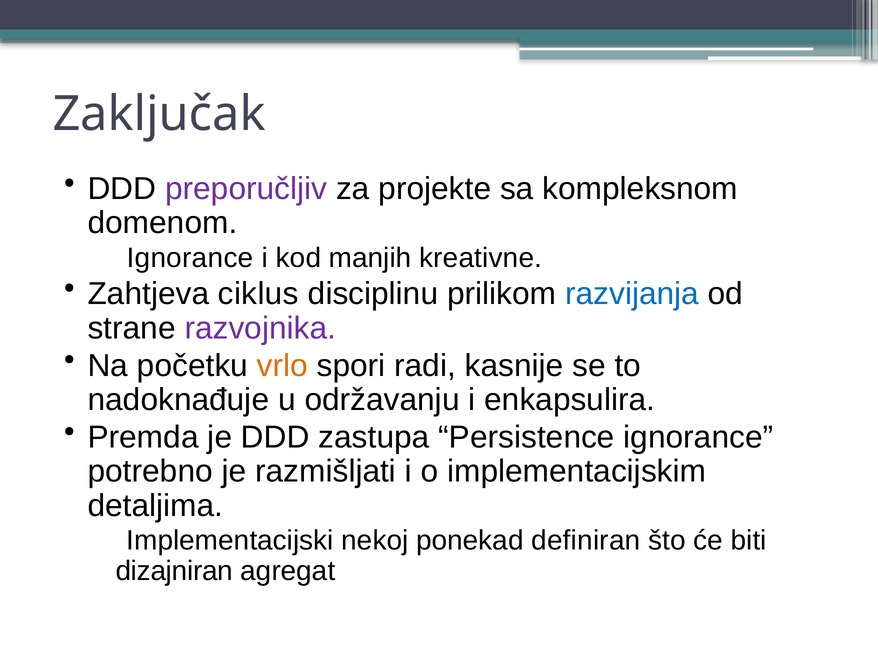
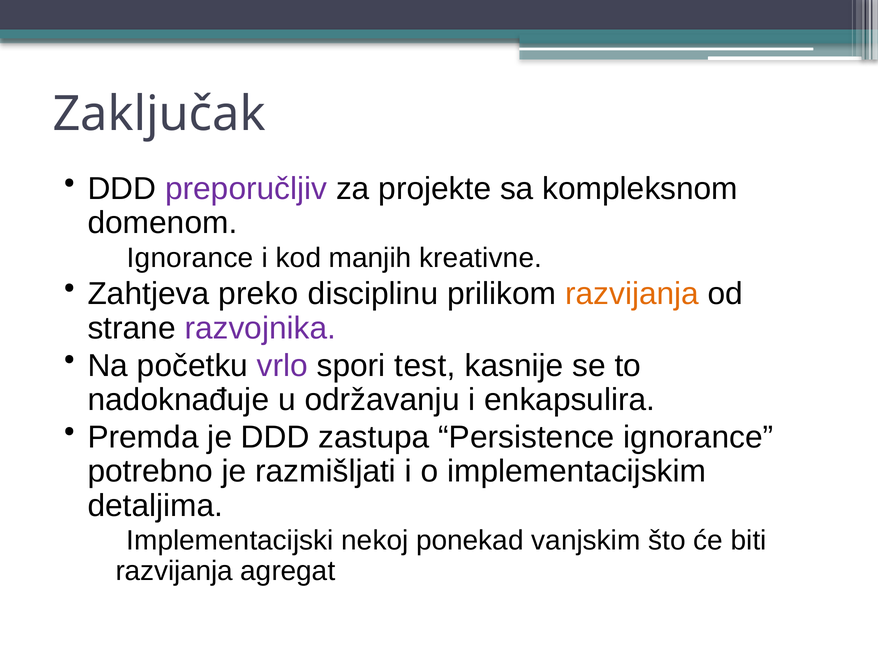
ciklus: ciklus -> preko (258, 294)
razvijanja colour: blue -> orange (632, 294)
vrlo colour: orange -> purple (282, 366)
radi: radi -> test (425, 366)
definiran: definiran -> vanjskim (586, 541)
dizajniran: dizajniran -> razvijanja (174, 571)
